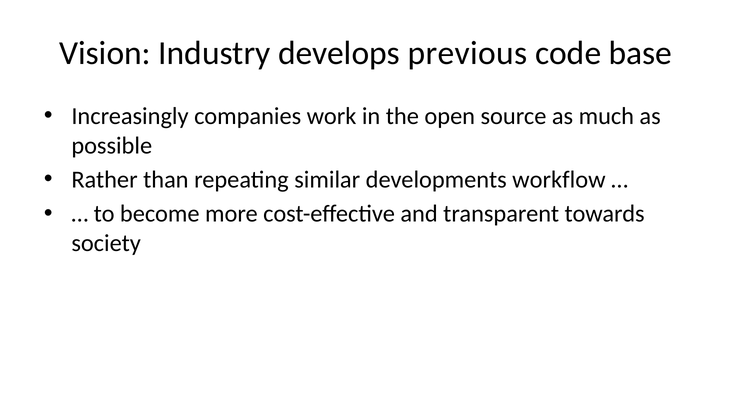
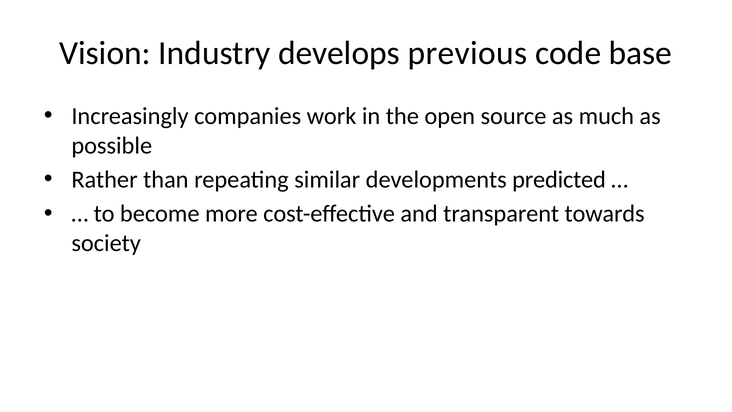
workflow: workflow -> predicted (559, 180)
